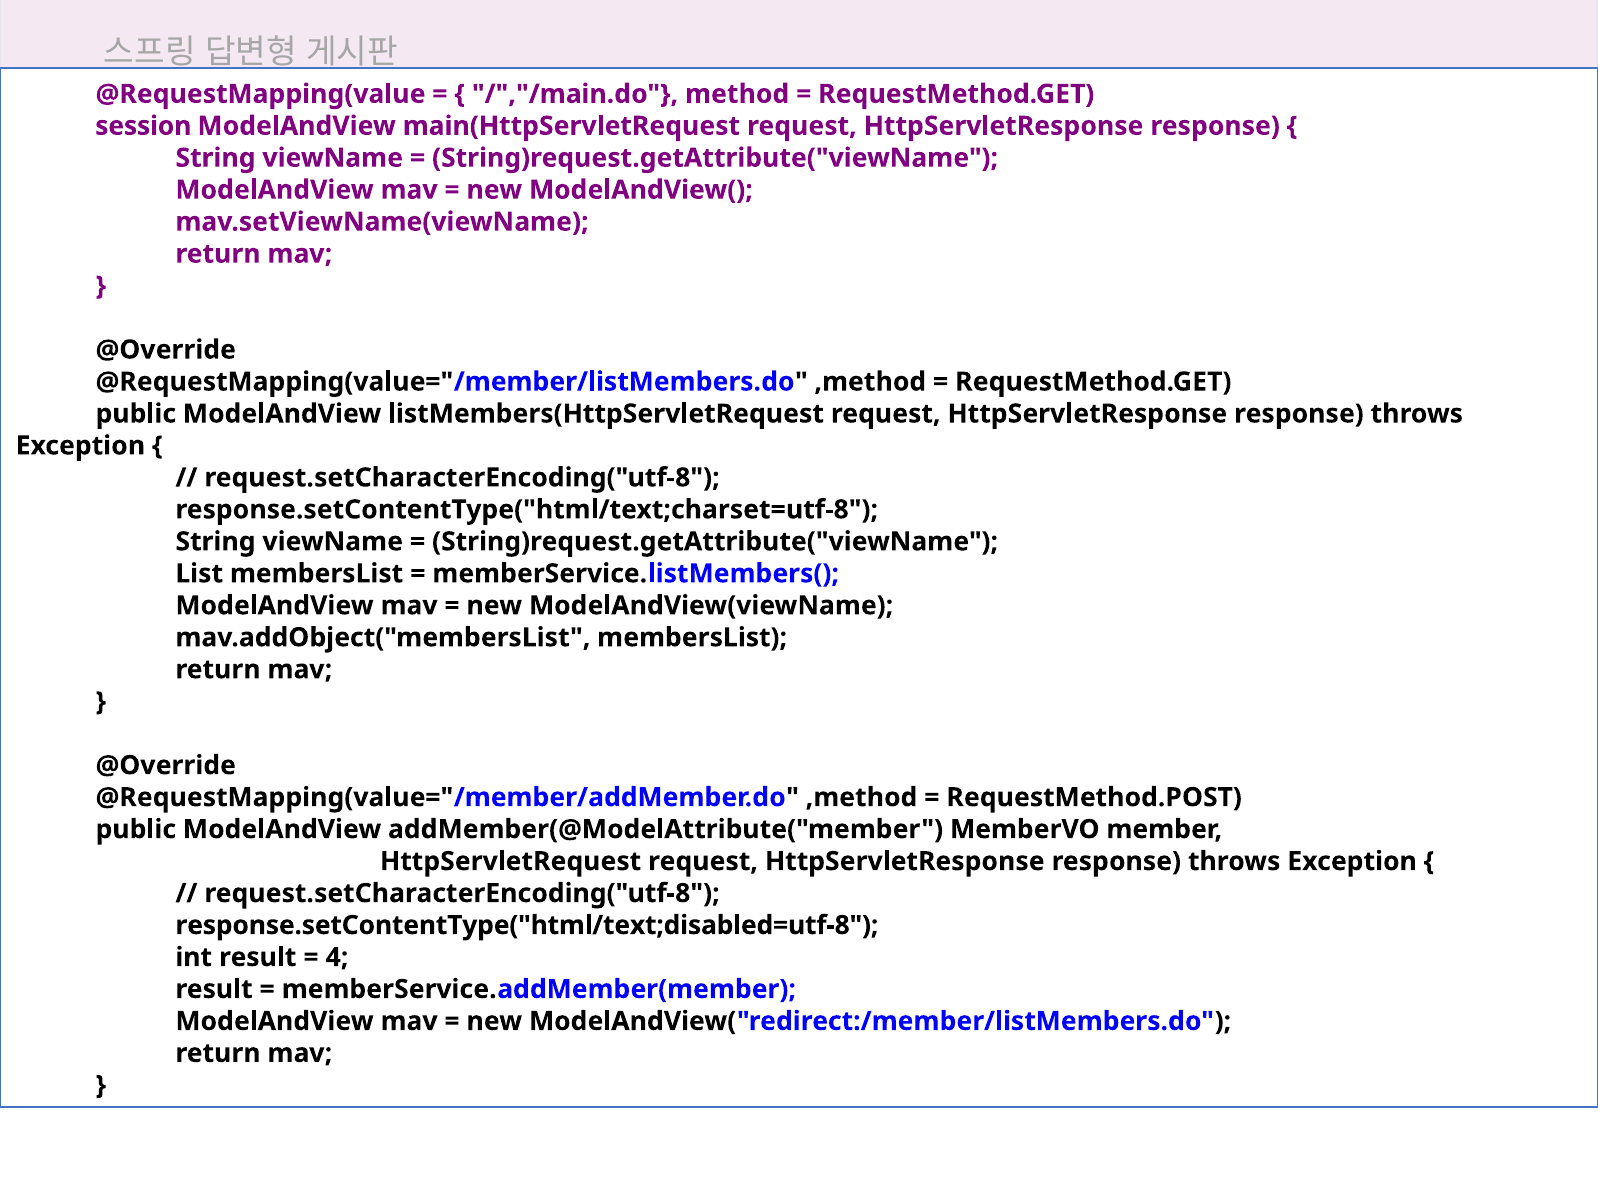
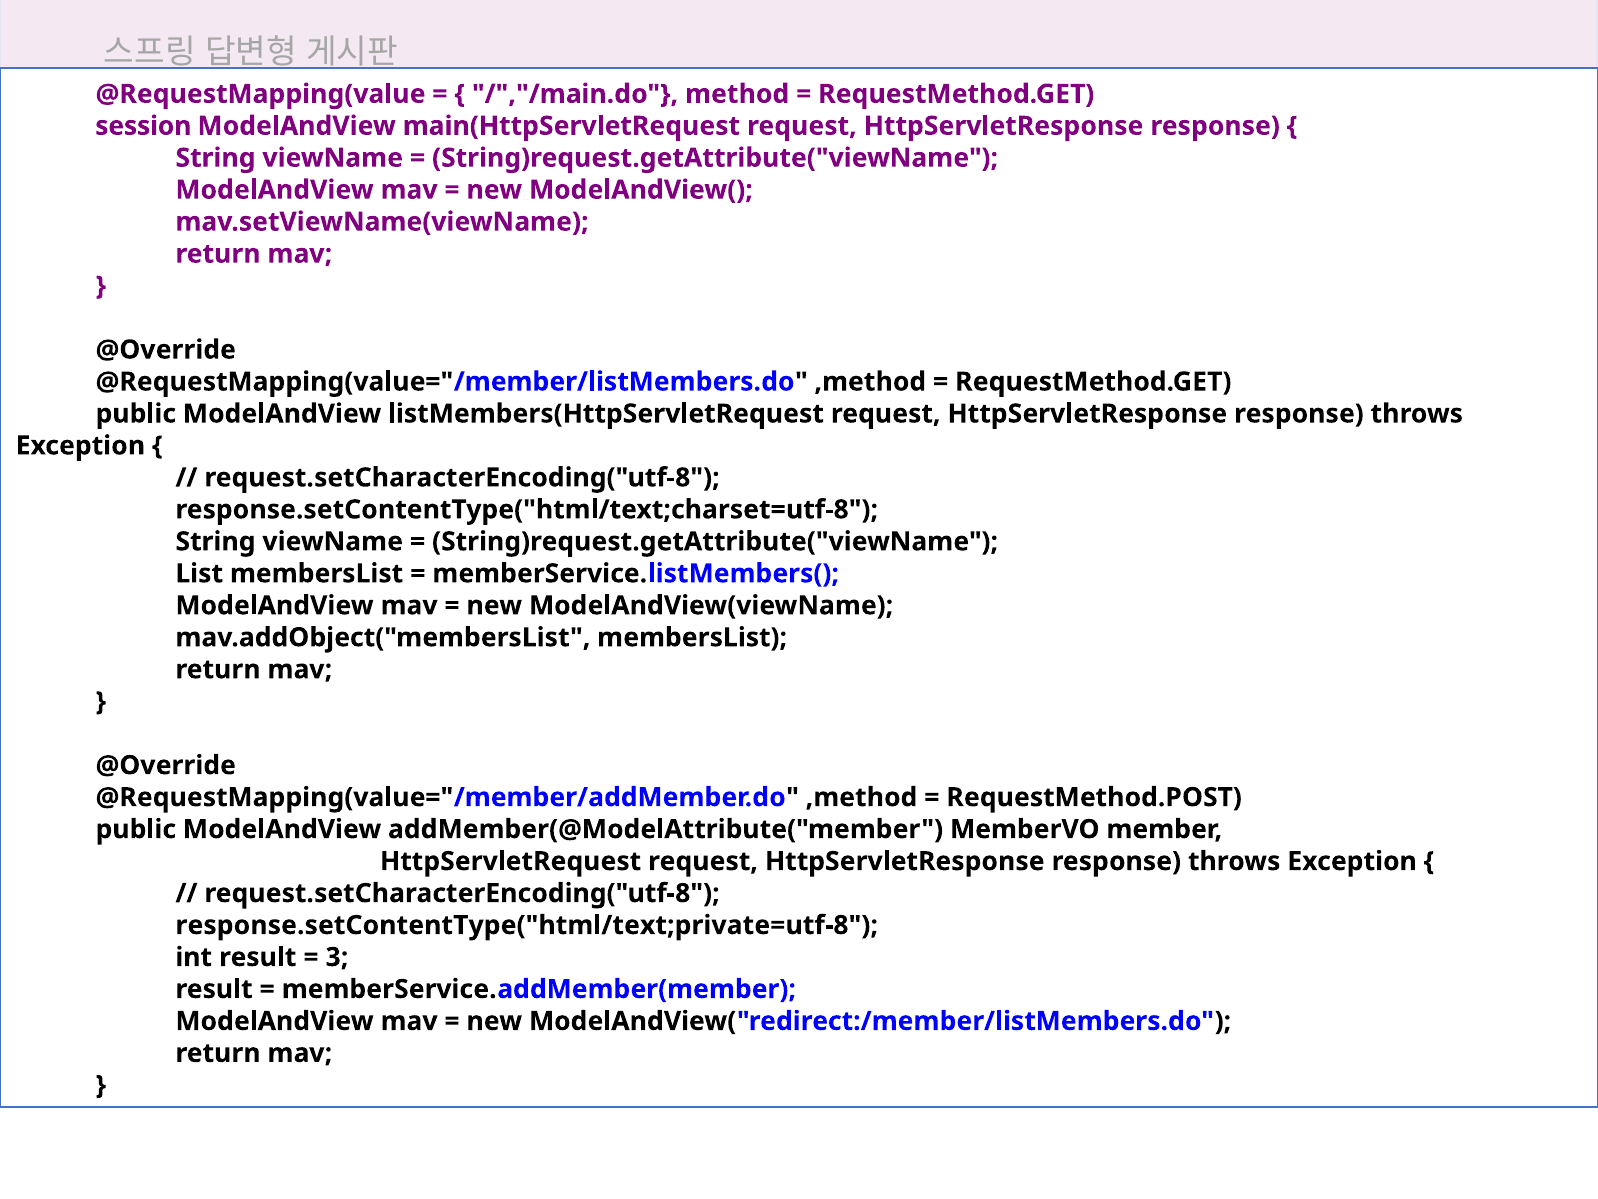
response.setContentType("html/text;disabled=utf-8: response.setContentType("html/text;disabled=utf-8 -> response.setContentType("html/text;private=utf-8 (527, 925)
4: 4 -> 3 (337, 957)
